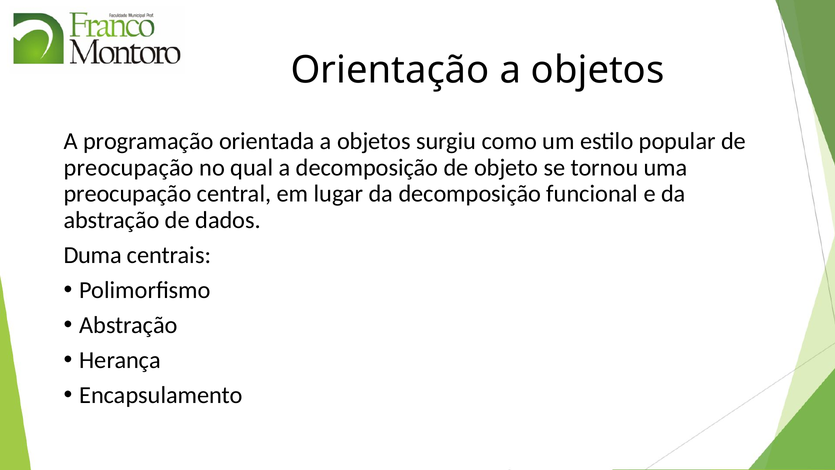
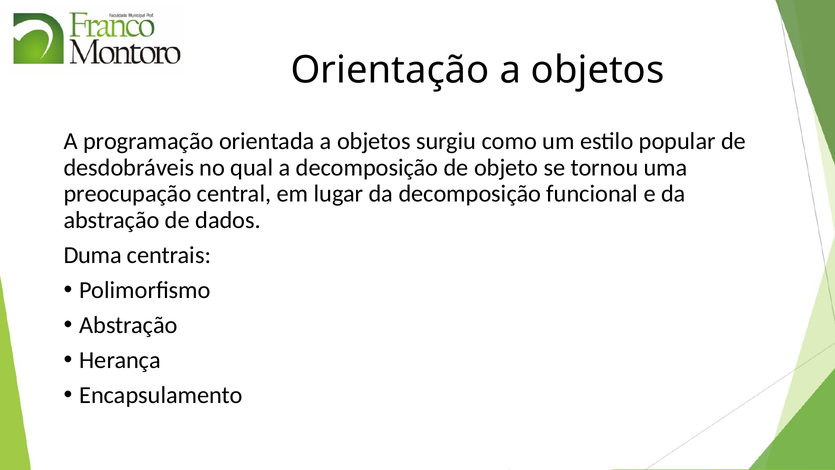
preocupação: preocupação -> desdobráveis (129, 167)
